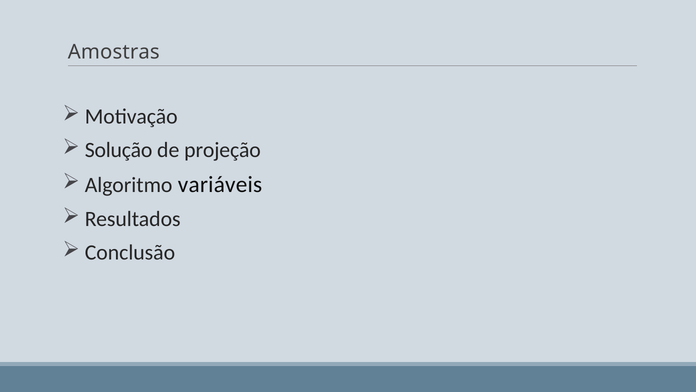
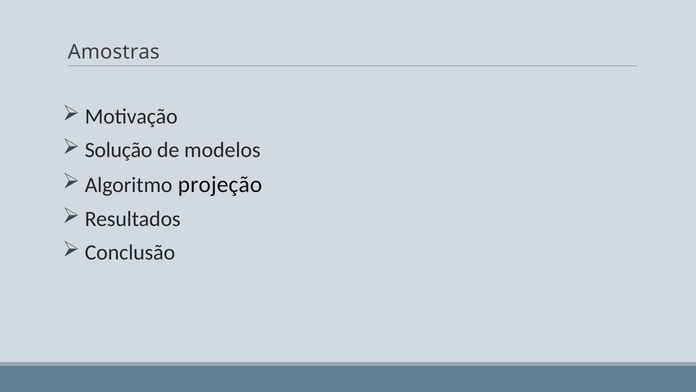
projeção: projeção -> modelos (222, 150)
variáveis: variáveis -> projeção (220, 184)
